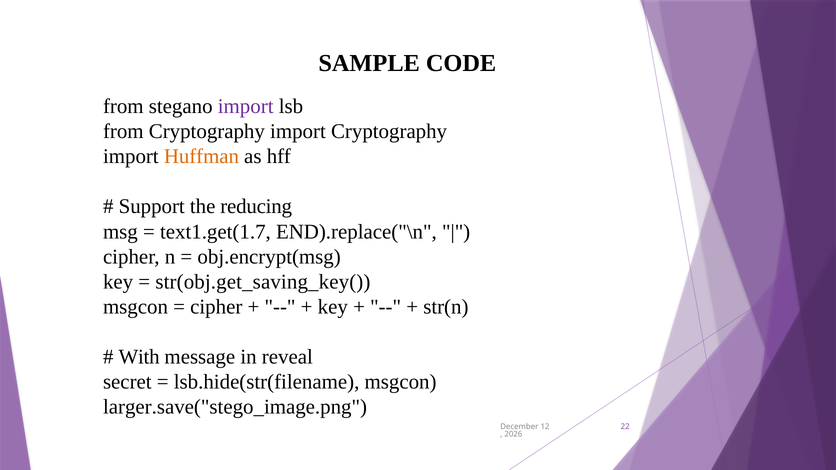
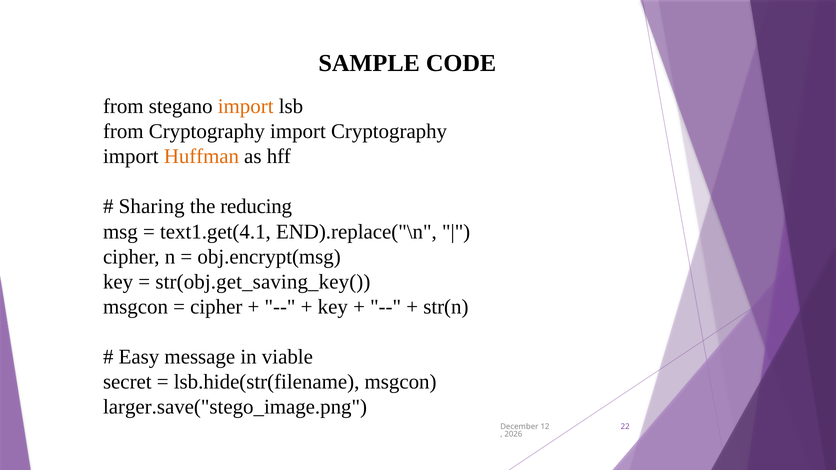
import colour: purple -> orange (246, 106)
Support: Support -> Sharing (152, 207)
text1.get(1.7: text1.get(1.7 -> text1.get(4.1 (215, 232)
With: With -> Easy (139, 357)
reveal: reveal -> viable (287, 357)
